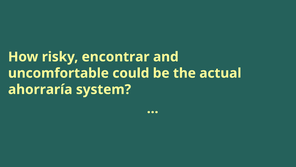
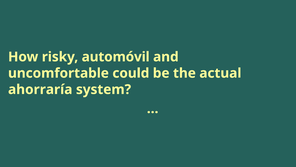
encontrar: encontrar -> automóvil (116, 57)
